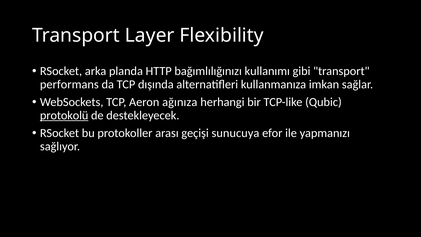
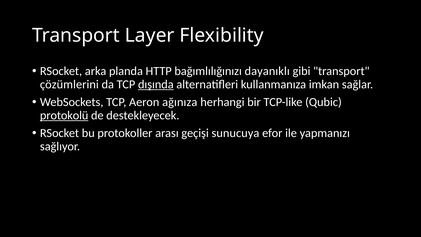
kullanımı: kullanımı -> dayanıklı (267, 71)
performans: performans -> çözümlerini (69, 84)
dışında underline: none -> present (156, 84)
